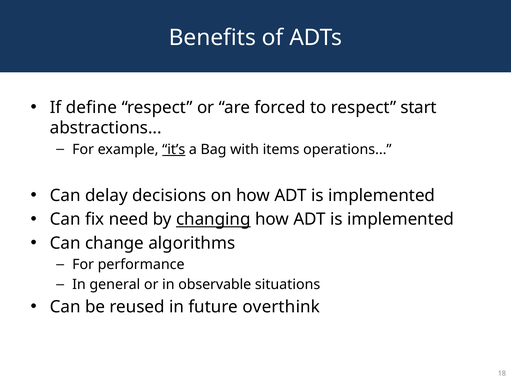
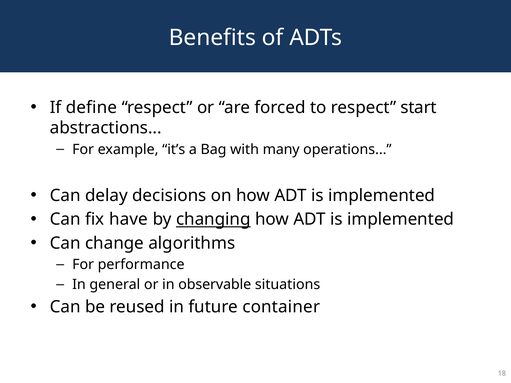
it’s underline: present -> none (174, 149)
items: items -> many (281, 149)
need: need -> have (128, 220)
overthink: overthink -> container (281, 307)
